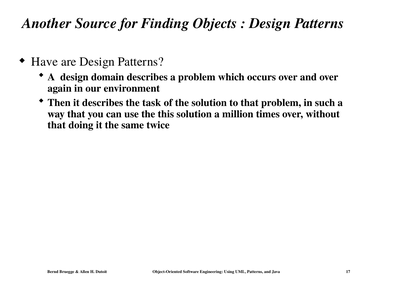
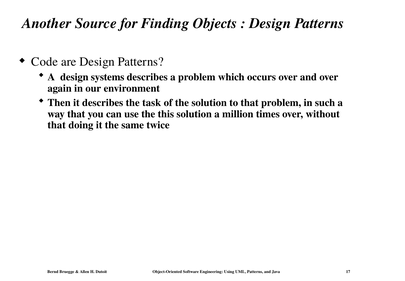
Have: Have -> Code (45, 61)
domain: domain -> systems (108, 77)
